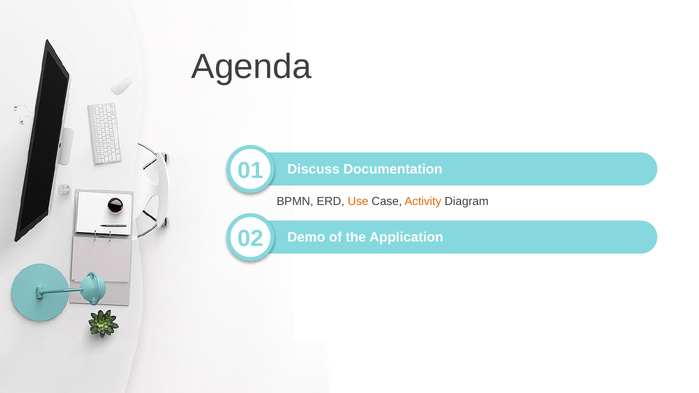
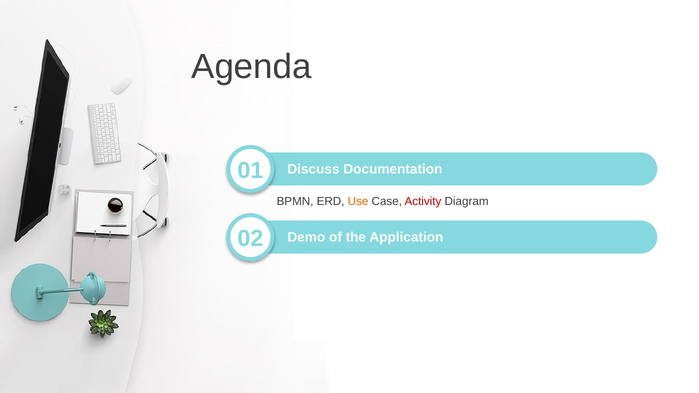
Activity colour: orange -> red (423, 202)
